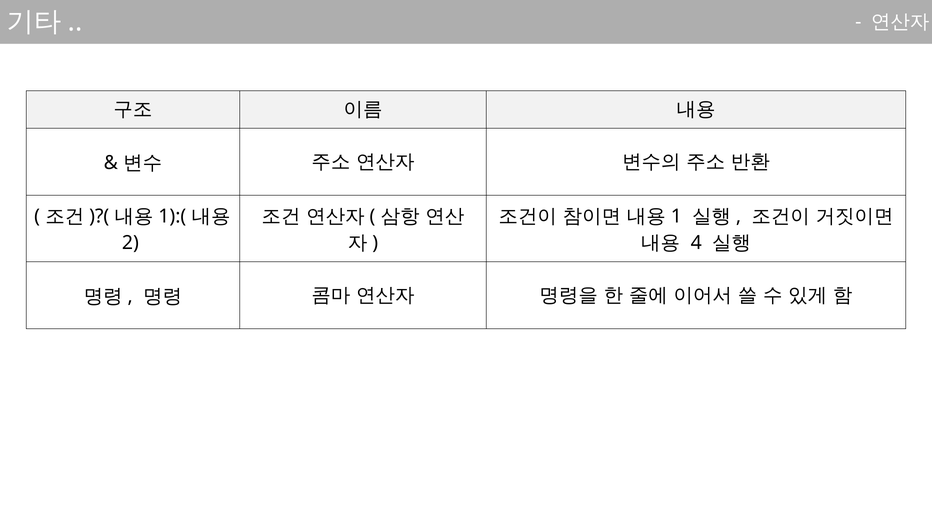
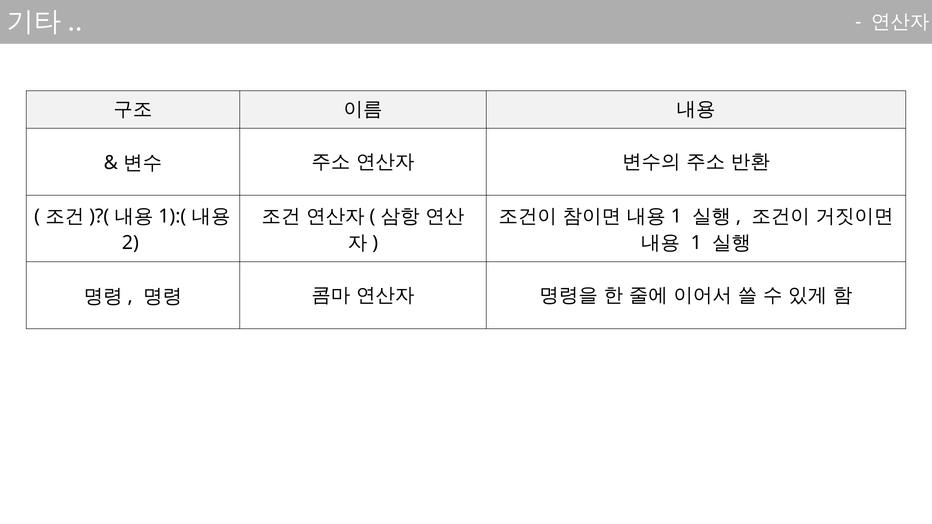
4: 4 -> 1 (696, 243)
